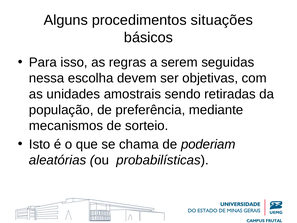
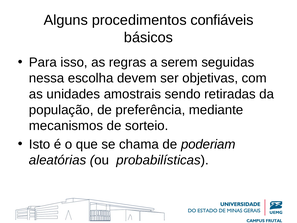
situações: situações -> confiáveis (222, 20)
